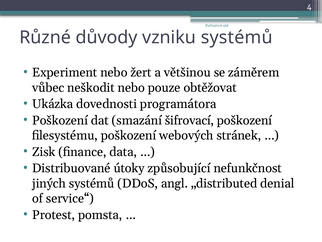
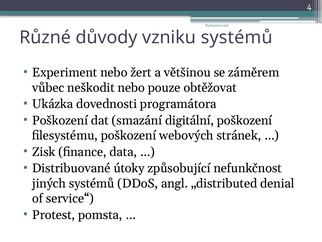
šifrovací: šifrovací -> digitální (189, 120)
